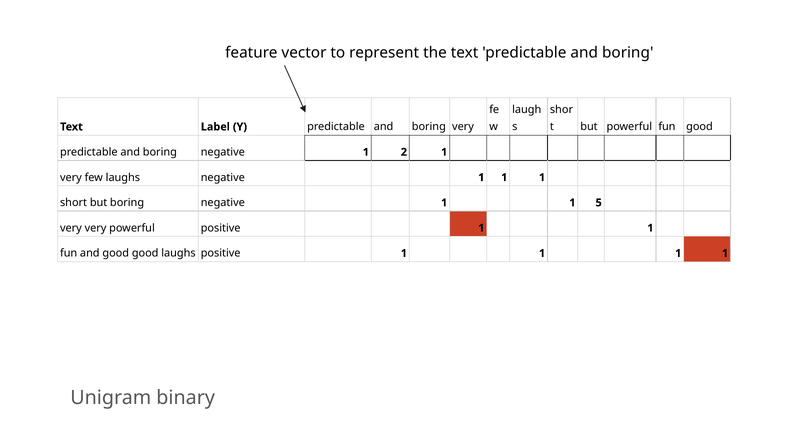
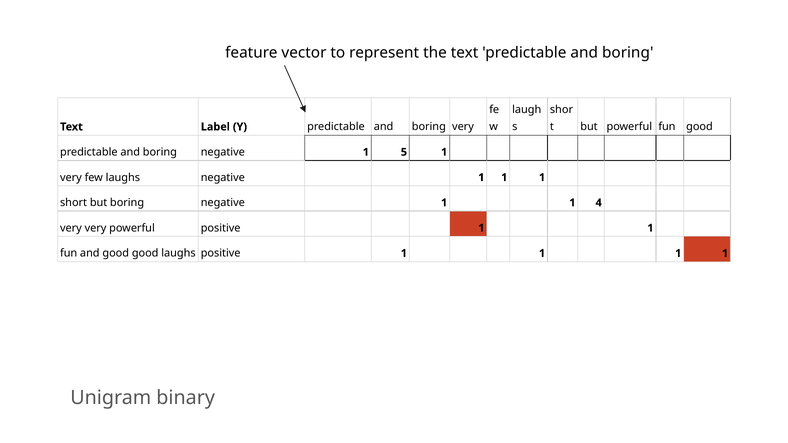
2: 2 -> 5 (404, 152)
5: 5 -> 4 (599, 203)
